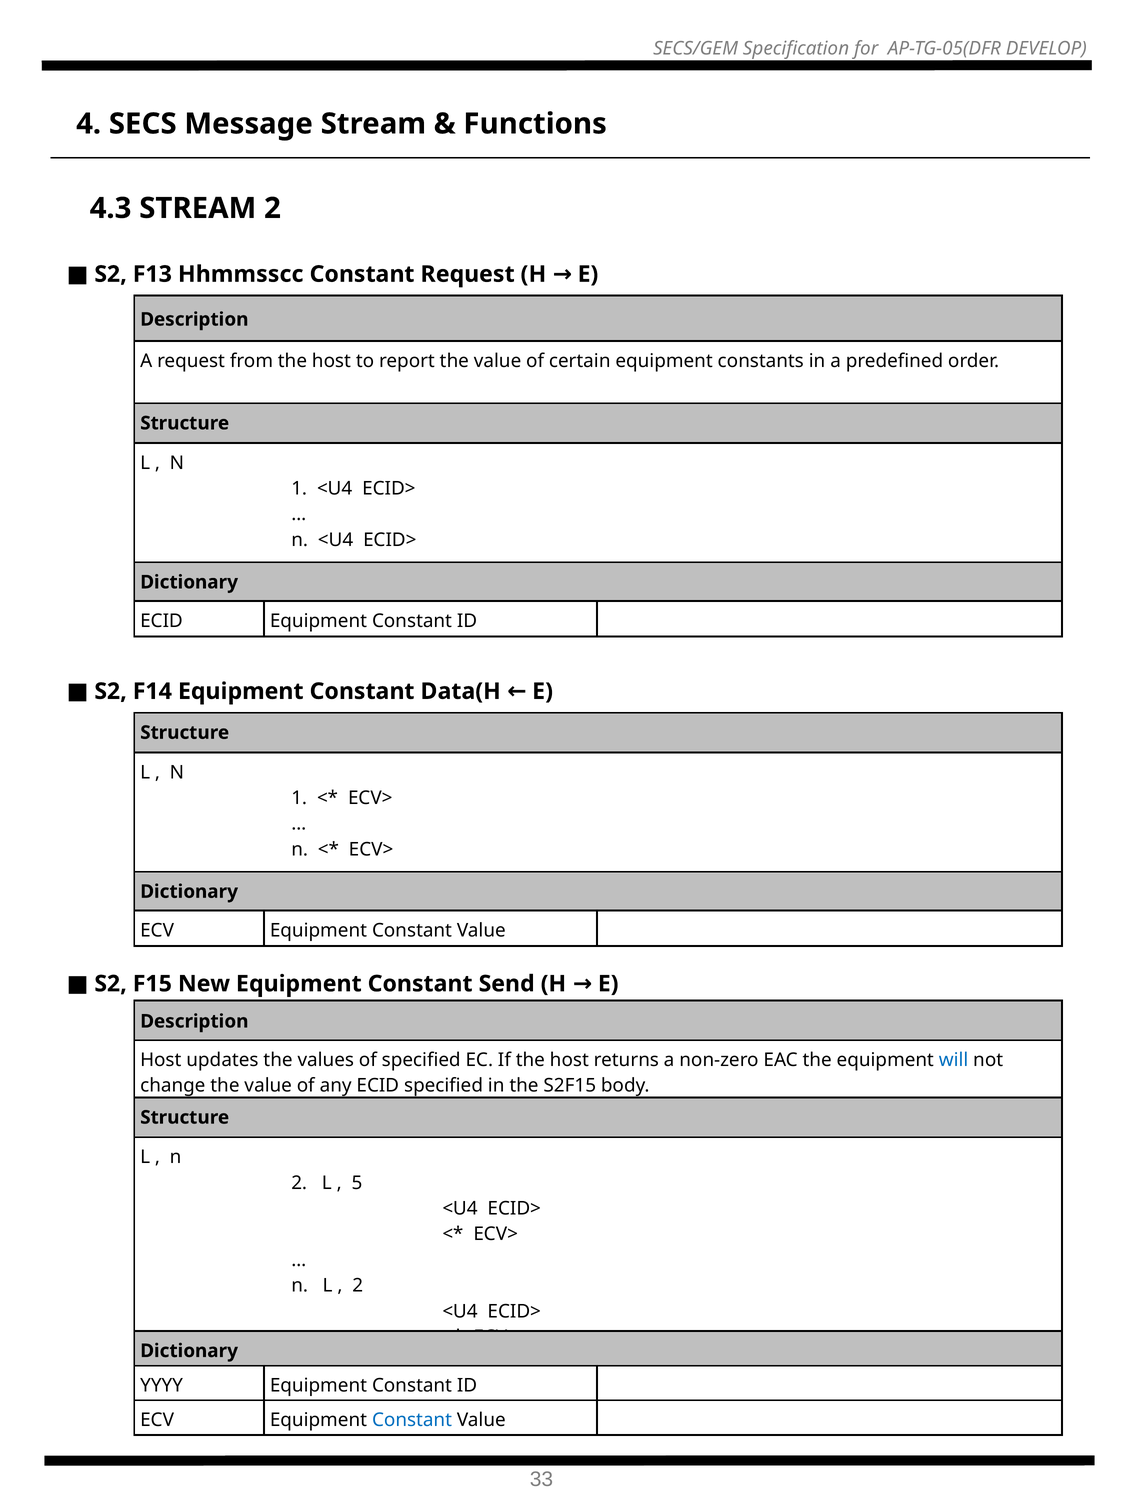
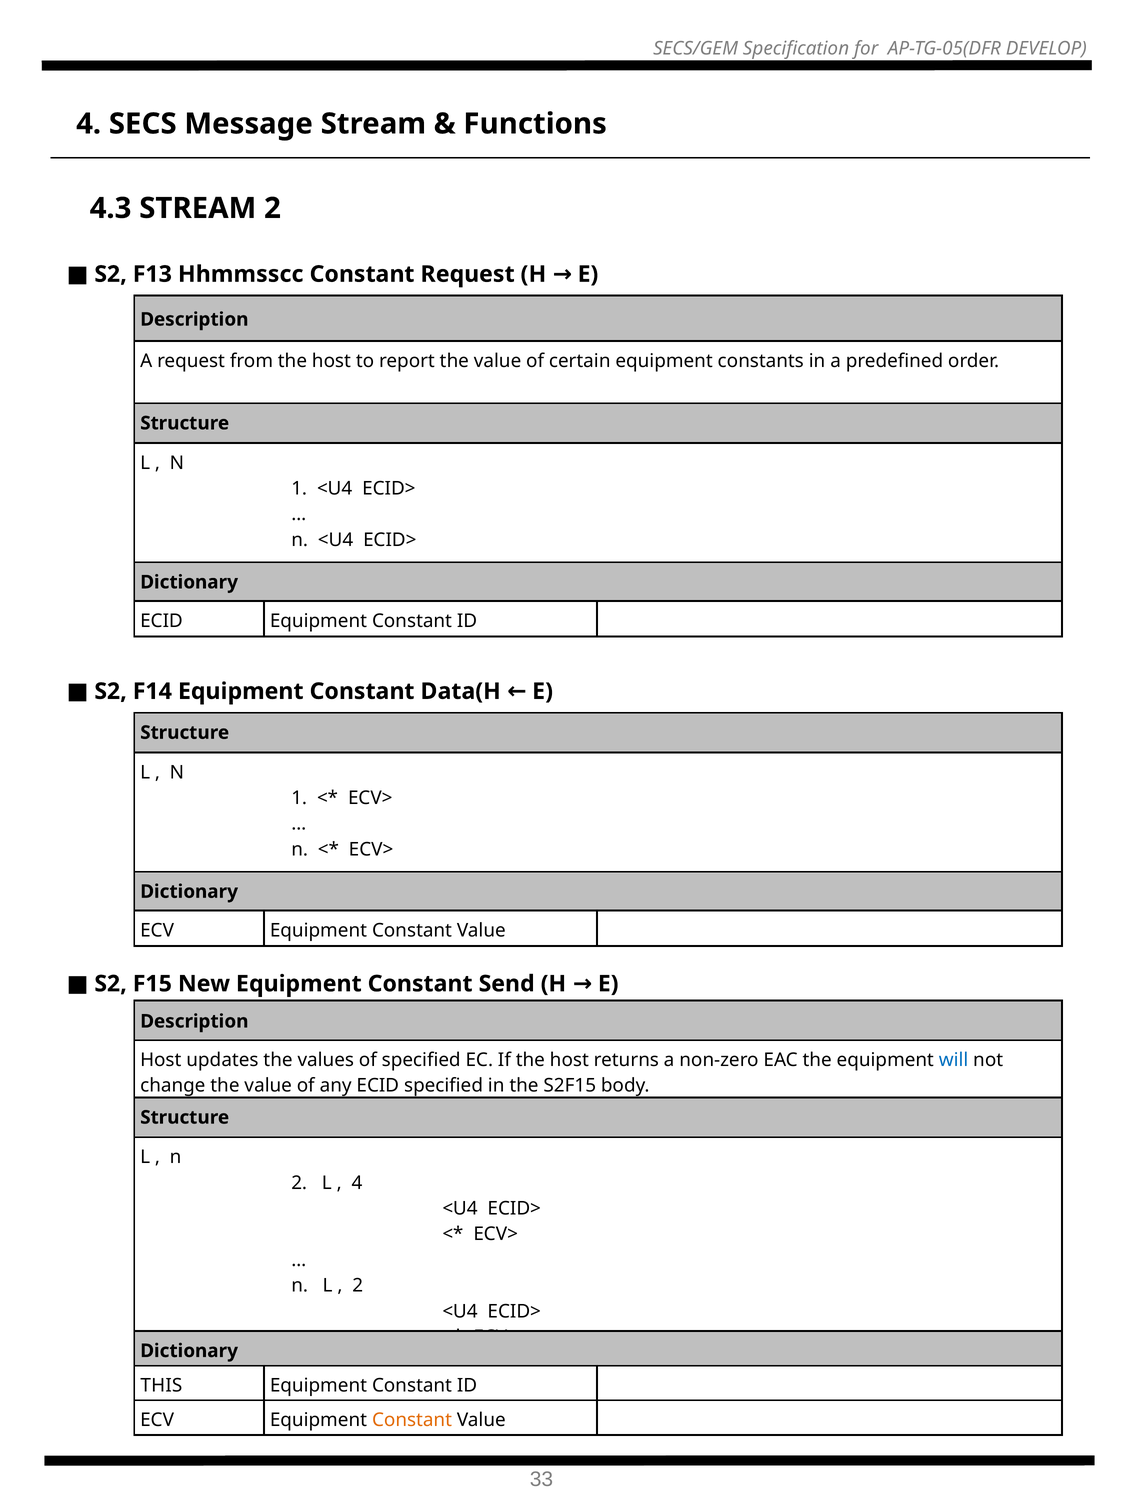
5: 5 -> 4 (357, 1183)
YYYY: YYYY -> THIS (161, 1385)
Constant colour: blue -> orange (412, 1420)
